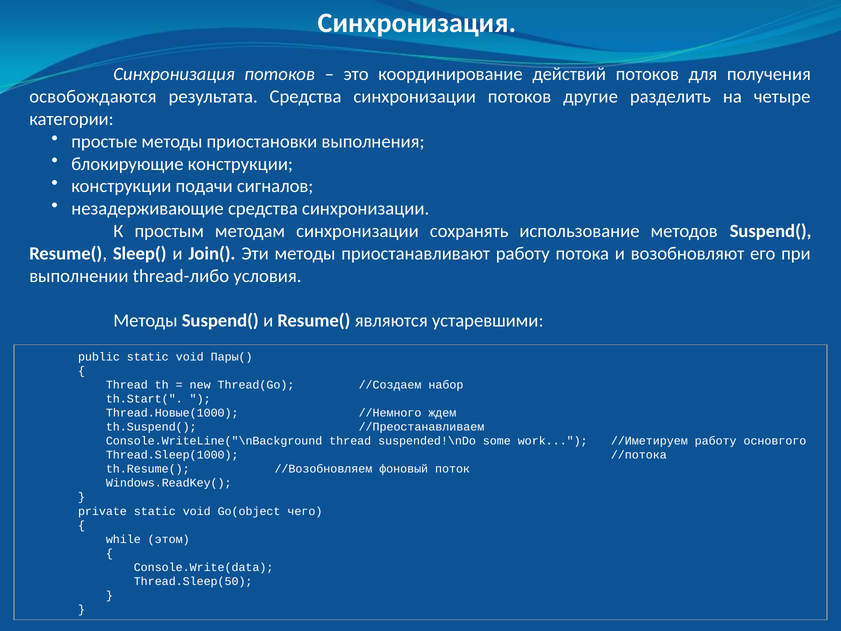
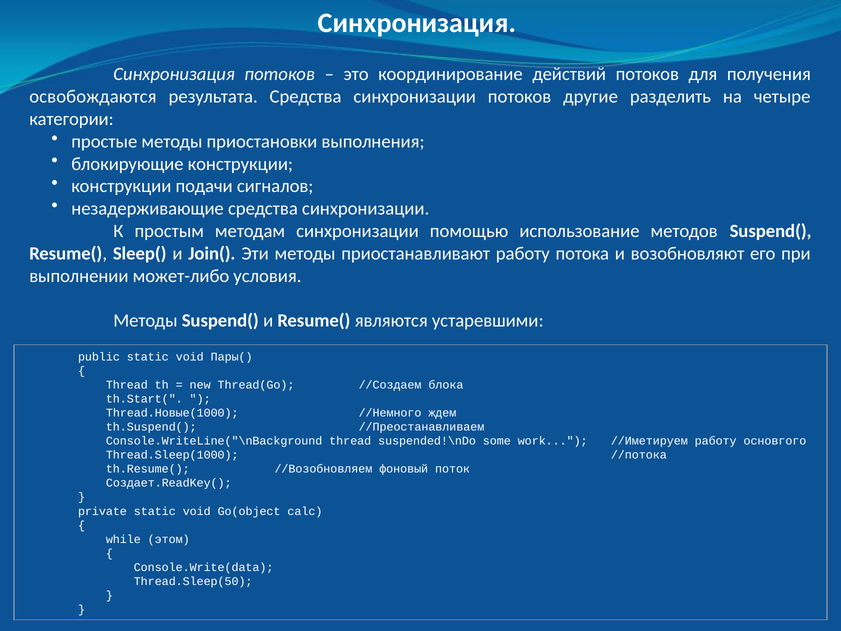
сохранять: сохранять -> помощью (469, 231)
thread-либо: thread-либо -> может-либо (181, 276)
набор: набор -> блока (446, 385)
Windows.ReadKey(: Windows.ReadKey( -> Создает.ReadKey( (169, 483)
чего: чего -> calc (305, 511)
